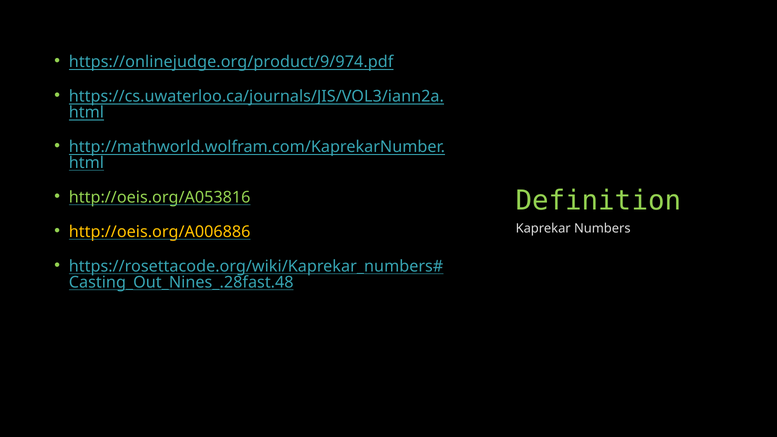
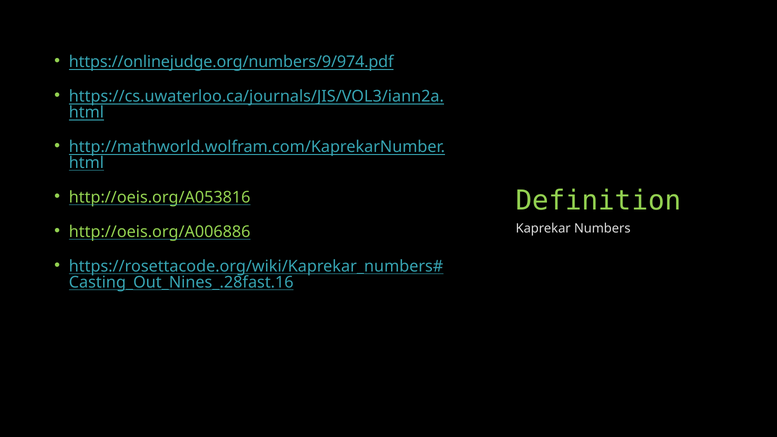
https://onlinejudge.org/product/9/974.pdf: https://onlinejudge.org/product/9/974.pdf -> https://onlinejudge.org/numbers/9/974.pdf (231, 62)
http://oeis.org/A006886 colour: yellow -> light green (160, 232)
Casting_Out_Nines_.28fast.48: Casting_Out_Nines_.28fast.48 -> Casting_Out_Nines_.28fast.16 (181, 282)
